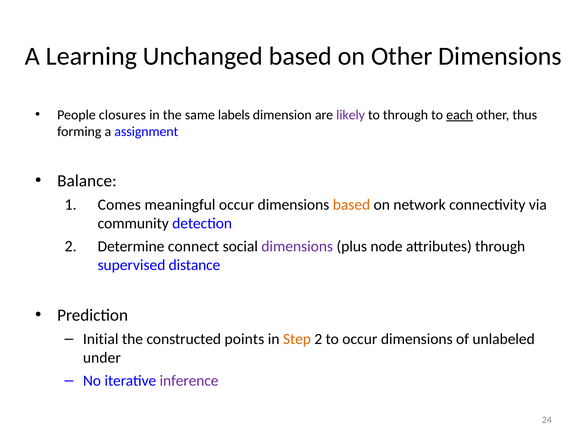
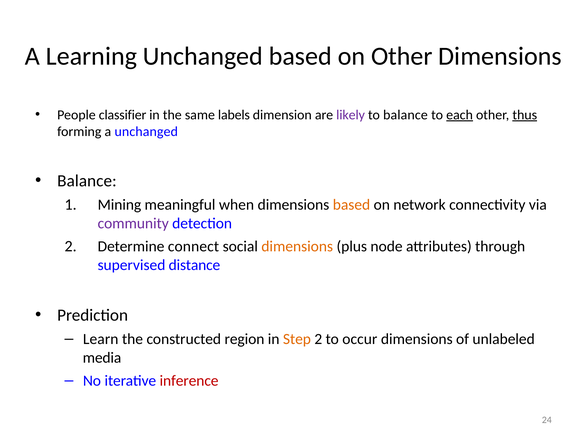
closures: closures -> classifier (123, 115)
to through: through -> balance (405, 115)
thus underline: none -> present (525, 115)
a assignment: assignment -> unchanged (146, 132)
Comes: Comes -> Mining (119, 205)
meaningful occur: occur -> when (237, 205)
community colour: black -> purple (133, 223)
dimensions colour: purple -> orange (297, 247)
Initial: Initial -> Learn (101, 339)
points: points -> region (244, 339)
under: under -> media (102, 358)
inference colour: purple -> red (189, 381)
